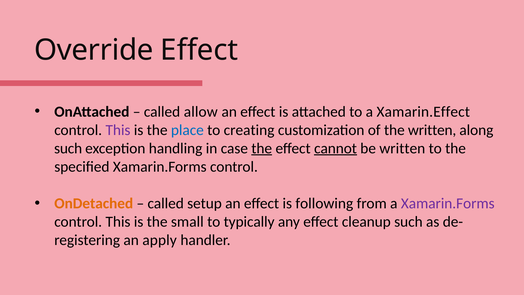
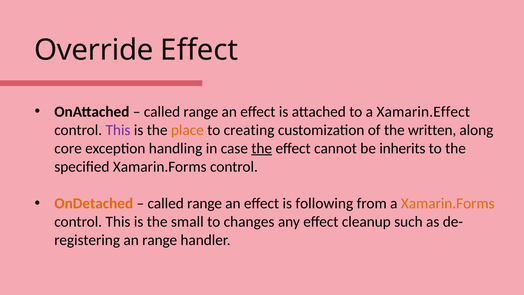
allow: allow -> range (201, 112)
place colour: blue -> orange (187, 130)
such: such -> core (68, 148)
cannot underline: present -> none (336, 148)
be written: written -> inherits (402, 148)
setup: setup -> range (205, 203)
Xamarin.Forms colour: purple -> orange (448, 203)
typically: typically -> changes (249, 222)
an apply: apply -> range (160, 240)
